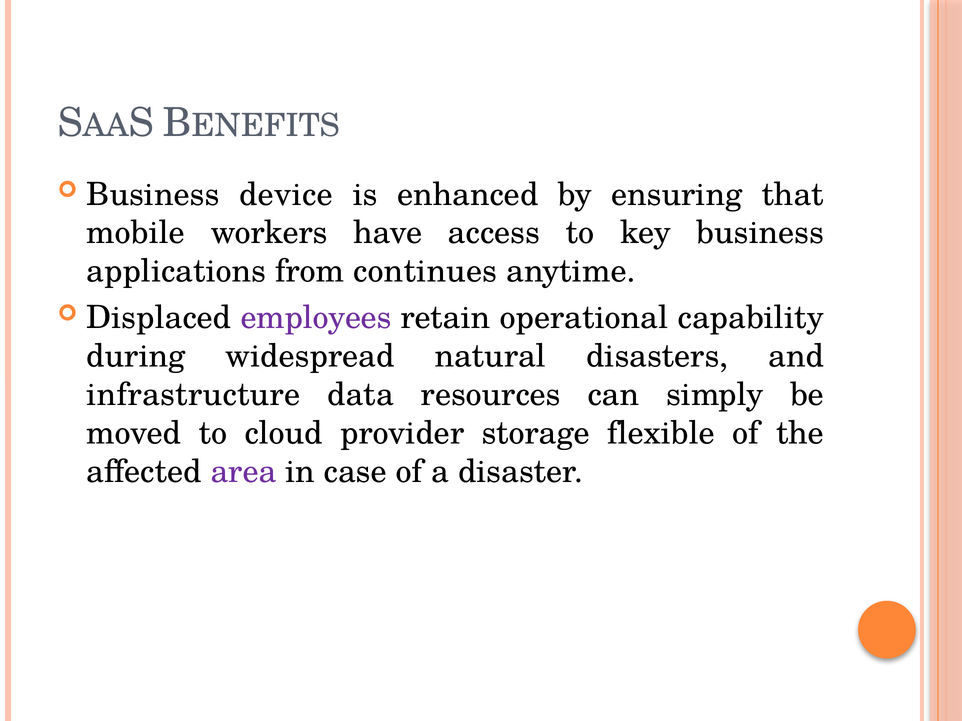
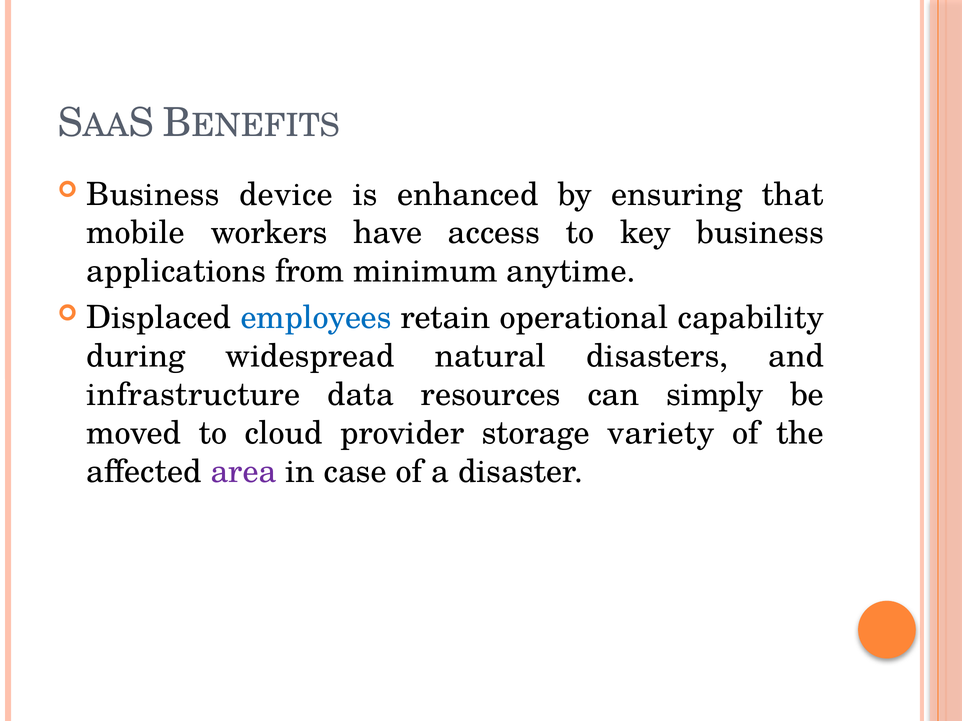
continues: continues -> minimum (425, 272)
employees colour: purple -> blue (316, 318)
flexible: flexible -> variety (661, 433)
